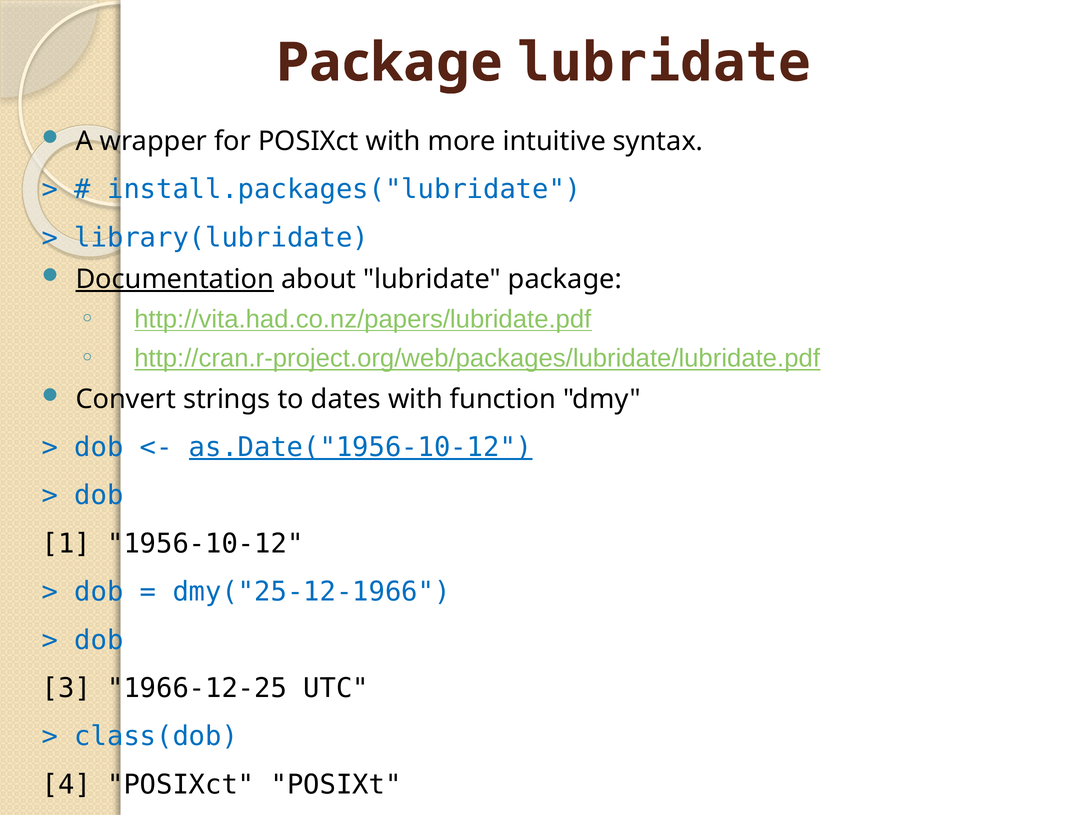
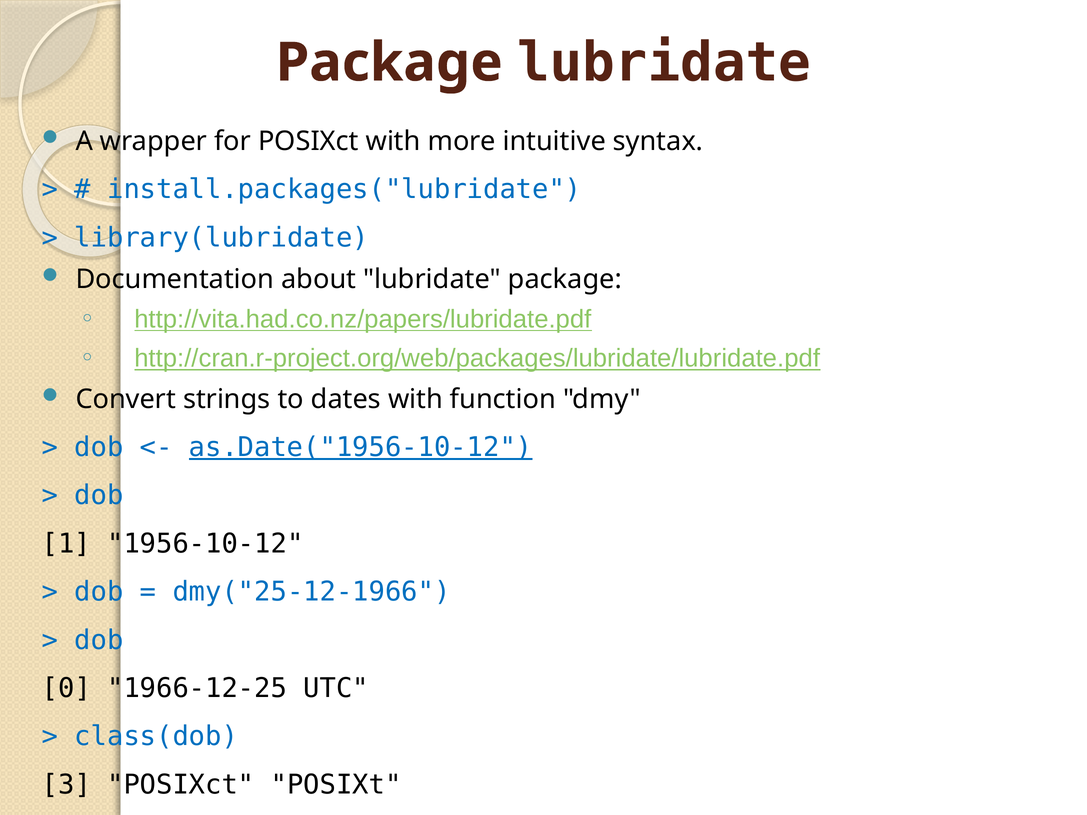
Documentation underline: present -> none (175, 279)
3: 3 -> 0 (66, 688)
4: 4 -> 3 (66, 785)
